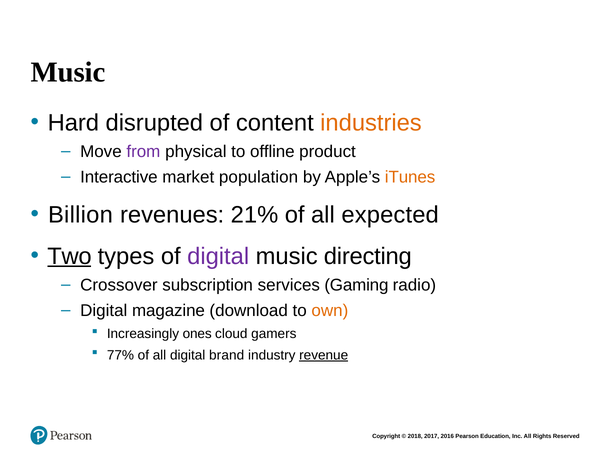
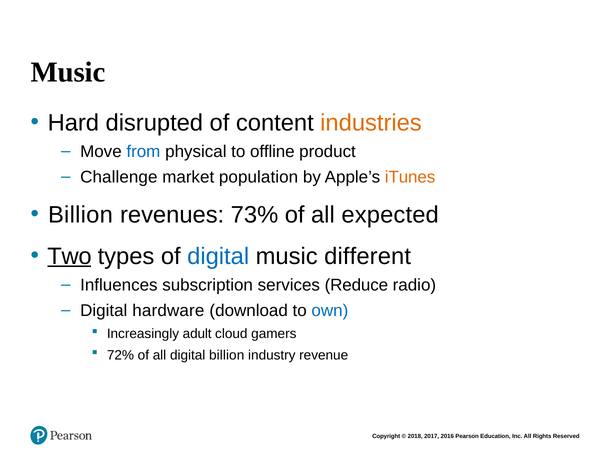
from colour: purple -> blue (143, 152)
Interactive: Interactive -> Challenge (119, 177)
21%: 21% -> 73% (255, 215)
digital colour: purple -> blue (218, 256)
directing: directing -> different (368, 256)
Crossover: Crossover -> Influences (119, 285)
Gaming: Gaming -> Reduce (356, 285)
magazine: magazine -> hardware (168, 311)
own colour: orange -> blue (330, 311)
ones: ones -> adult (197, 334)
77%: 77% -> 72% (120, 355)
digital brand: brand -> billion (227, 355)
revenue underline: present -> none (324, 355)
